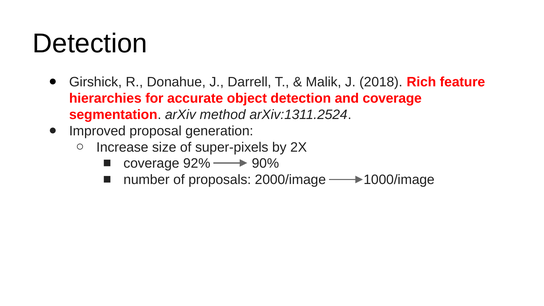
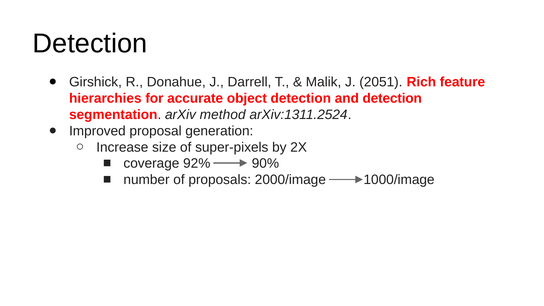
2018: 2018 -> 2051 (381, 82)
and coverage: coverage -> detection (392, 98)
